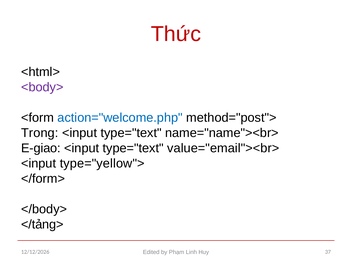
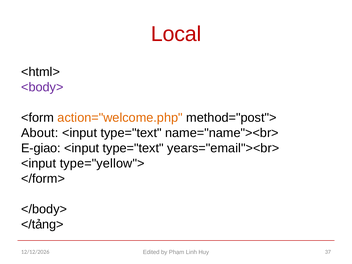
Thức: Thức -> Local (176, 34)
action="welcome.php colour: blue -> orange (120, 118)
Trong: Trong -> About (40, 133)
value="email"><br>: value="email"><br> -> years="email"><br> (223, 148)
